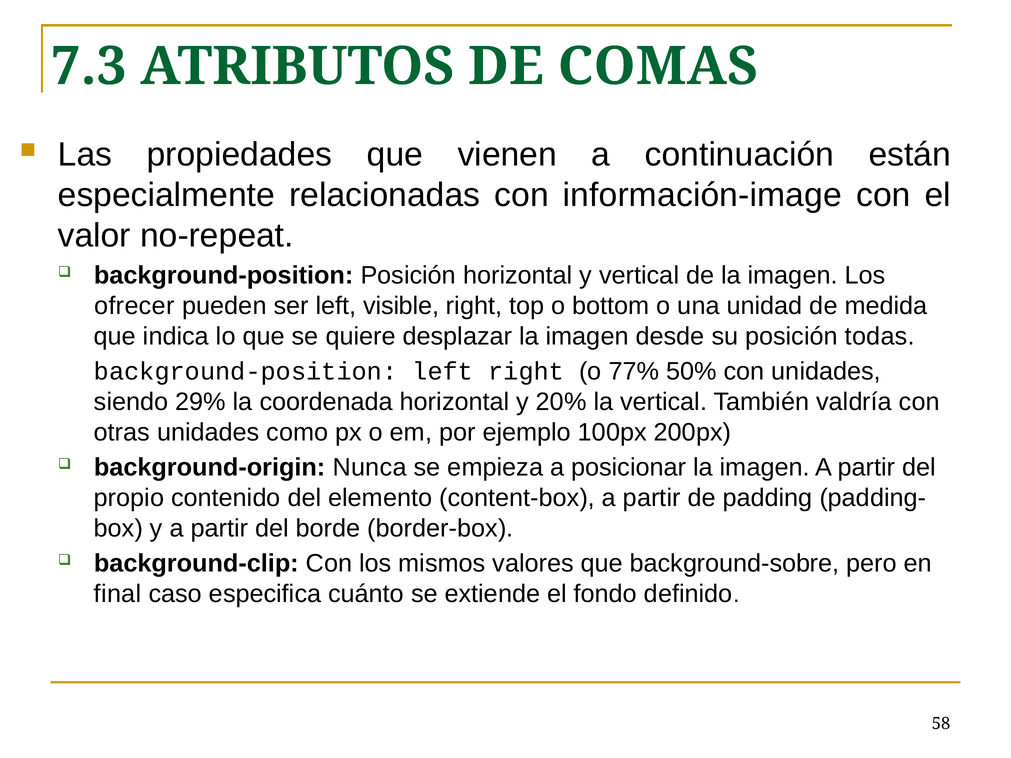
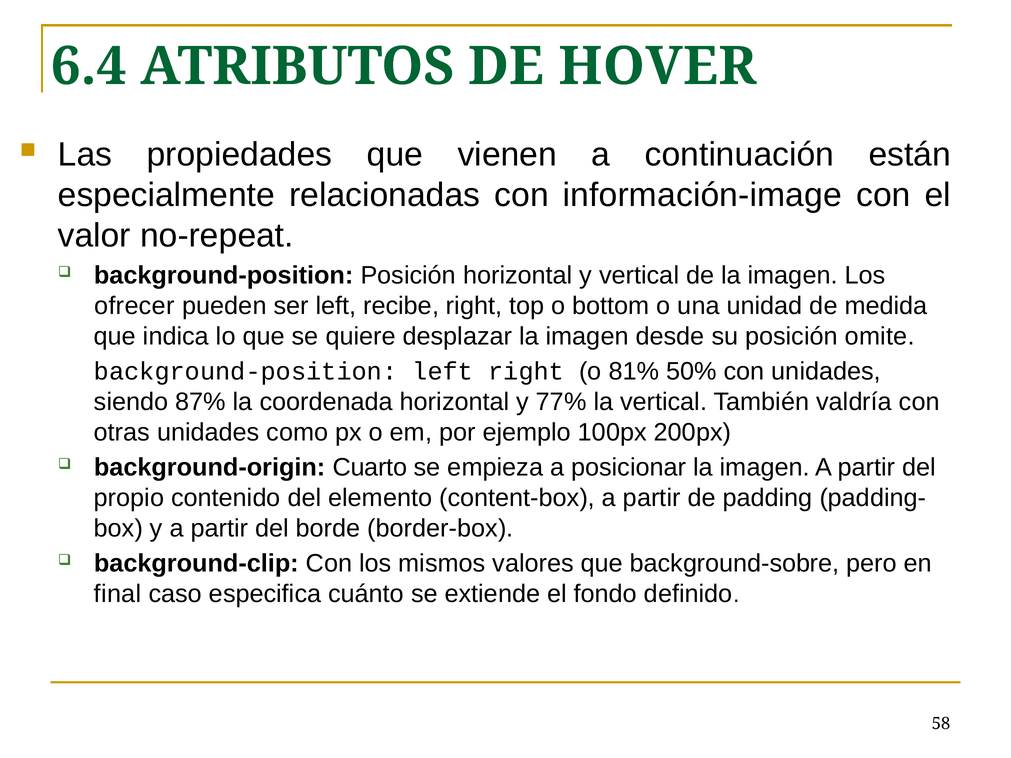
7.3: 7.3 -> 6.4 (89, 66)
COMAS: COMAS -> HOVER (658, 66)
visible: visible -> recibe (401, 306)
todas: todas -> omite (880, 336)
77%: 77% -> 81% (634, 372)
29%: 29% -> 87% (201, 402)
20%: 20% -> 77% (561, 402)
Nunca: Nunca -> Cuarto (370, 468)
